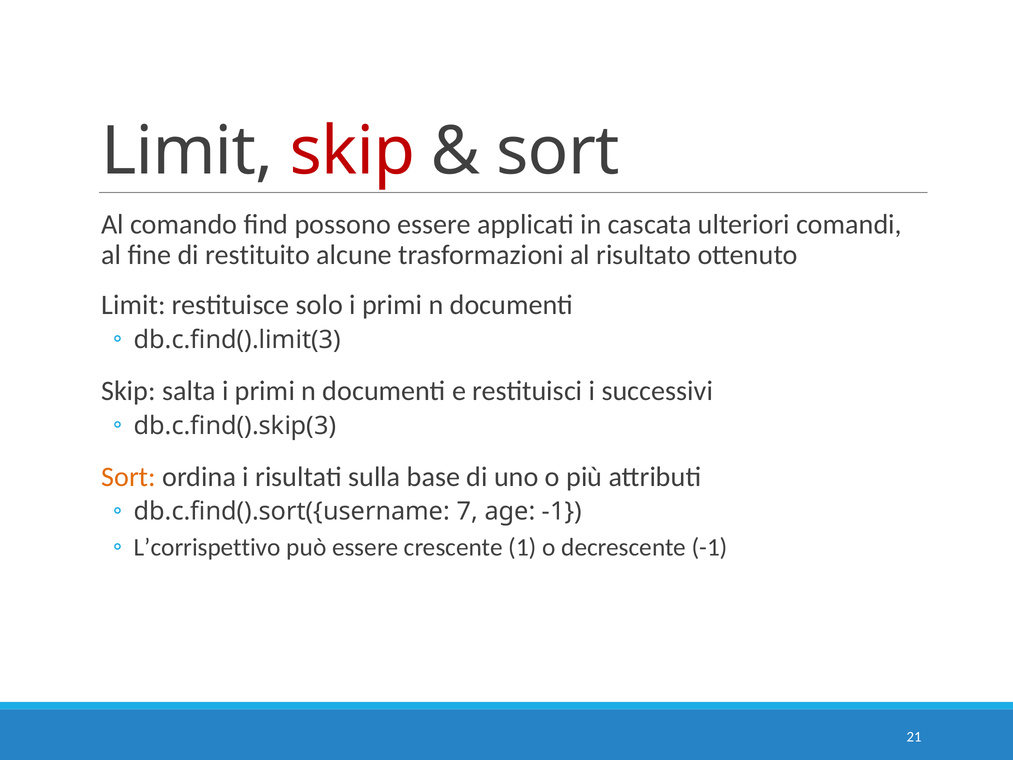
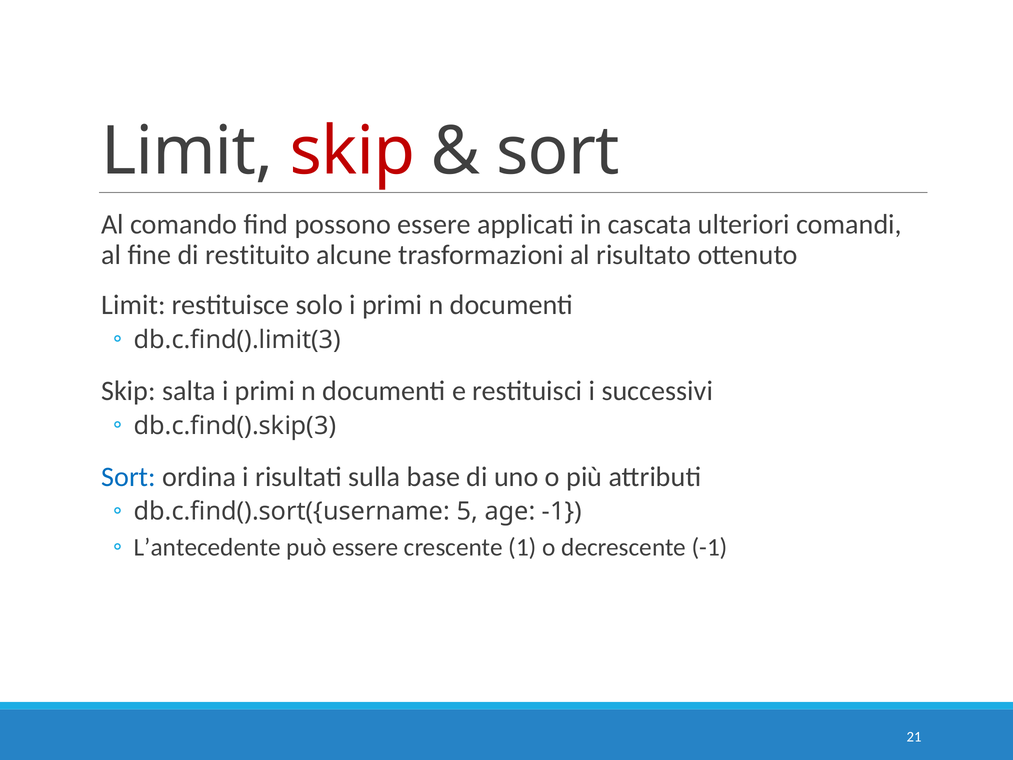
Sort colour: orange -> blue (129, 477)
7: 7 -> 5 (467, 511)
L’corrispettivo: L’corrispettivo -> L’antecedente (207, 547)
